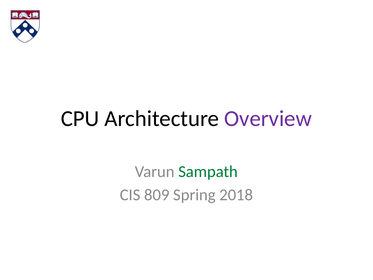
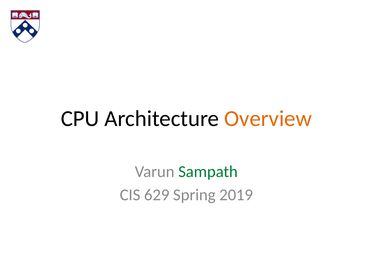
Overview colour: purple -> orange (268, 118)
809: 809 -> 629 (157, 195)
2018: 2018 -> 2019 (236, 195)
